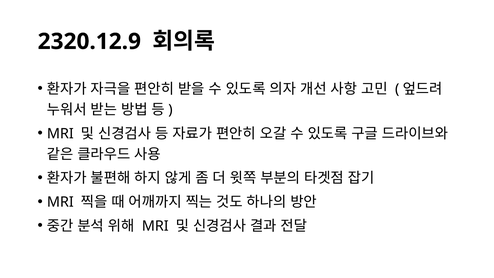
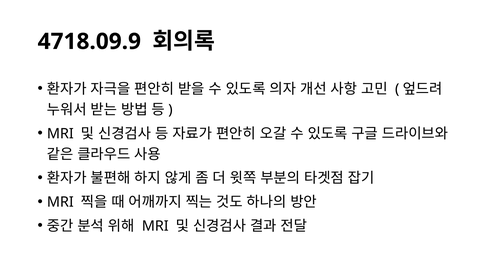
2320.12.9: 2320.12.9 -> 4718.09.9 (89, 41)
